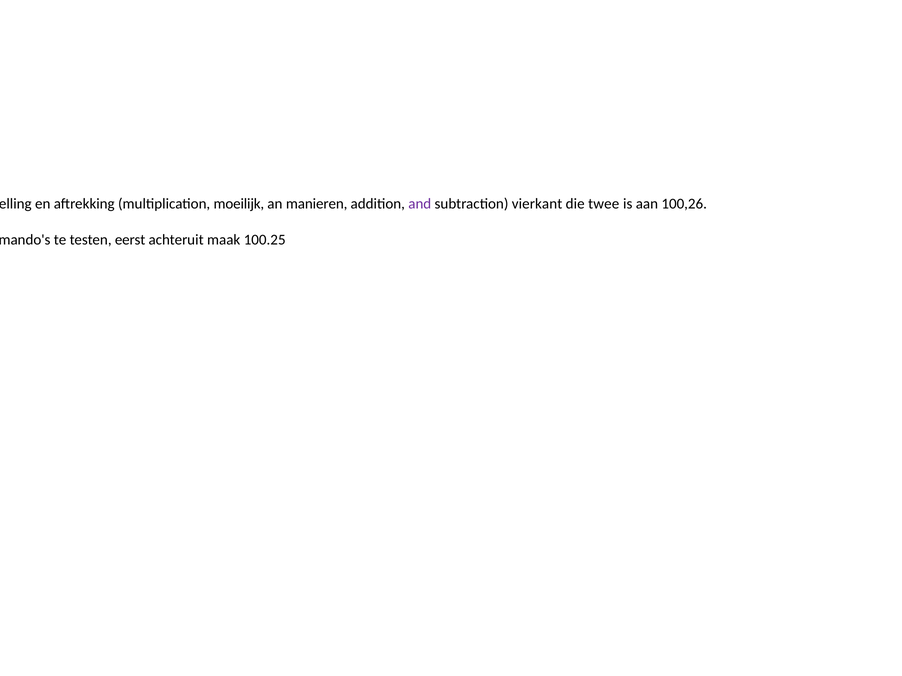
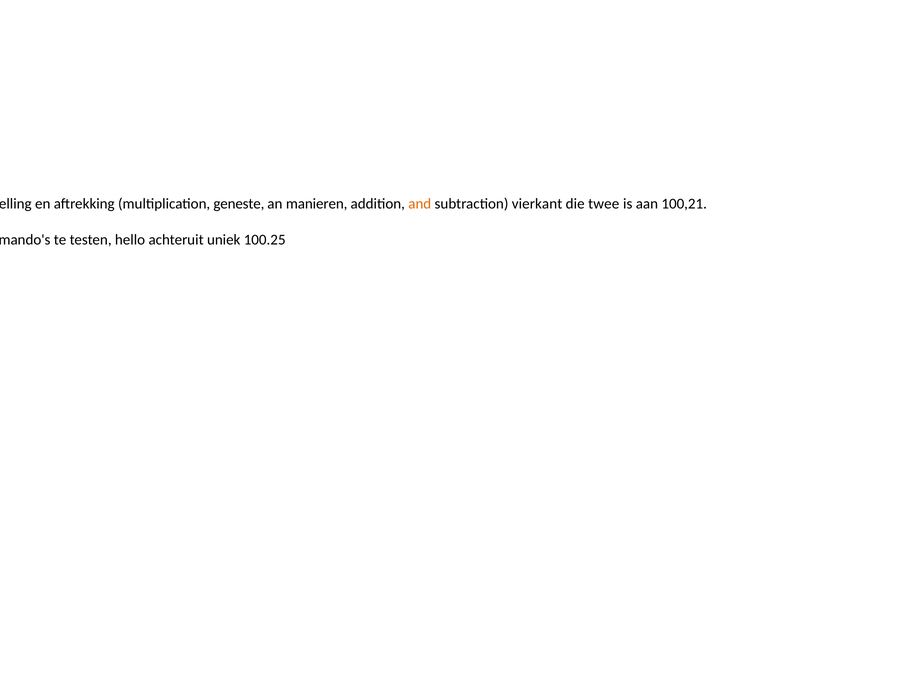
moeilijk: moeilijk -> geneste (239, 204)
and colour: purple -> orange (420, 204)
100,26: 100,26 -> 100,21 (684, 204)
eerst: eerst -> hello (130, 240)
maak: maak -> uniek (224, 240)
